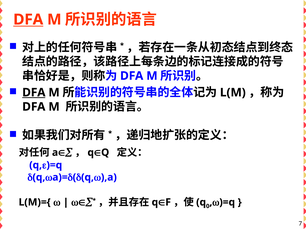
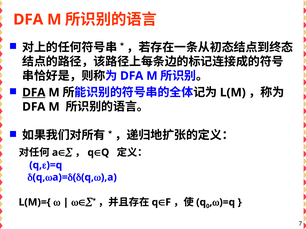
DFA underline: present -> none (28, 20)
